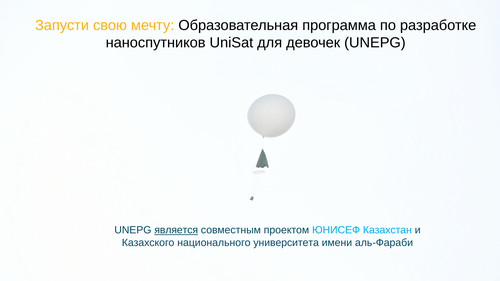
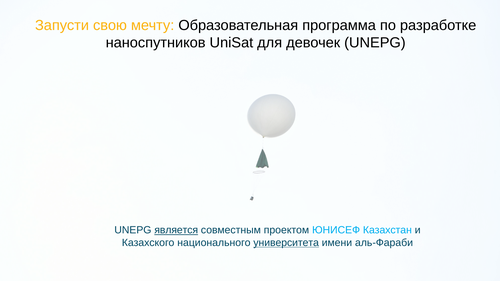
университета underline: none -> present (286, 243)
